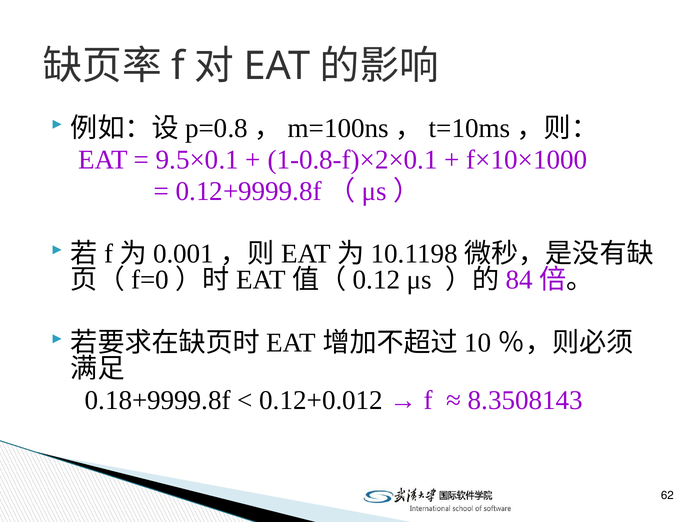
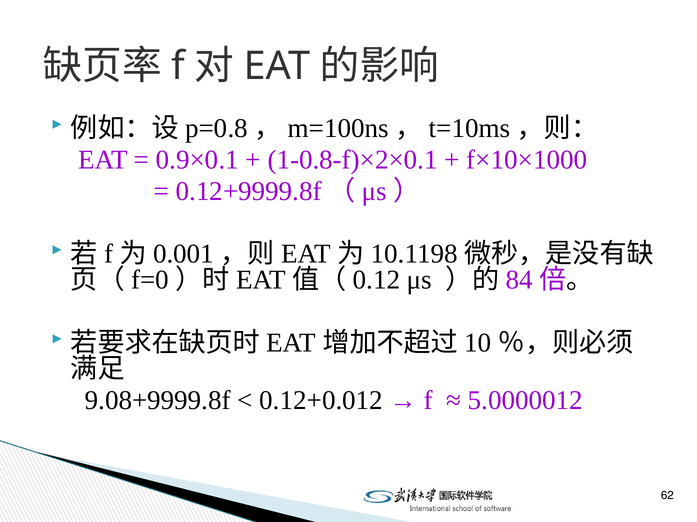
9.5×0.1: 9.5×0.1 -> 0.9×0.1 (197, 160)
0.18+9999.8f: 0.18+9999.8f -> 9.08+9999.8f (158, 401)
8.3508143: 8.3508143 -> 5.0000012 (525, 401)
